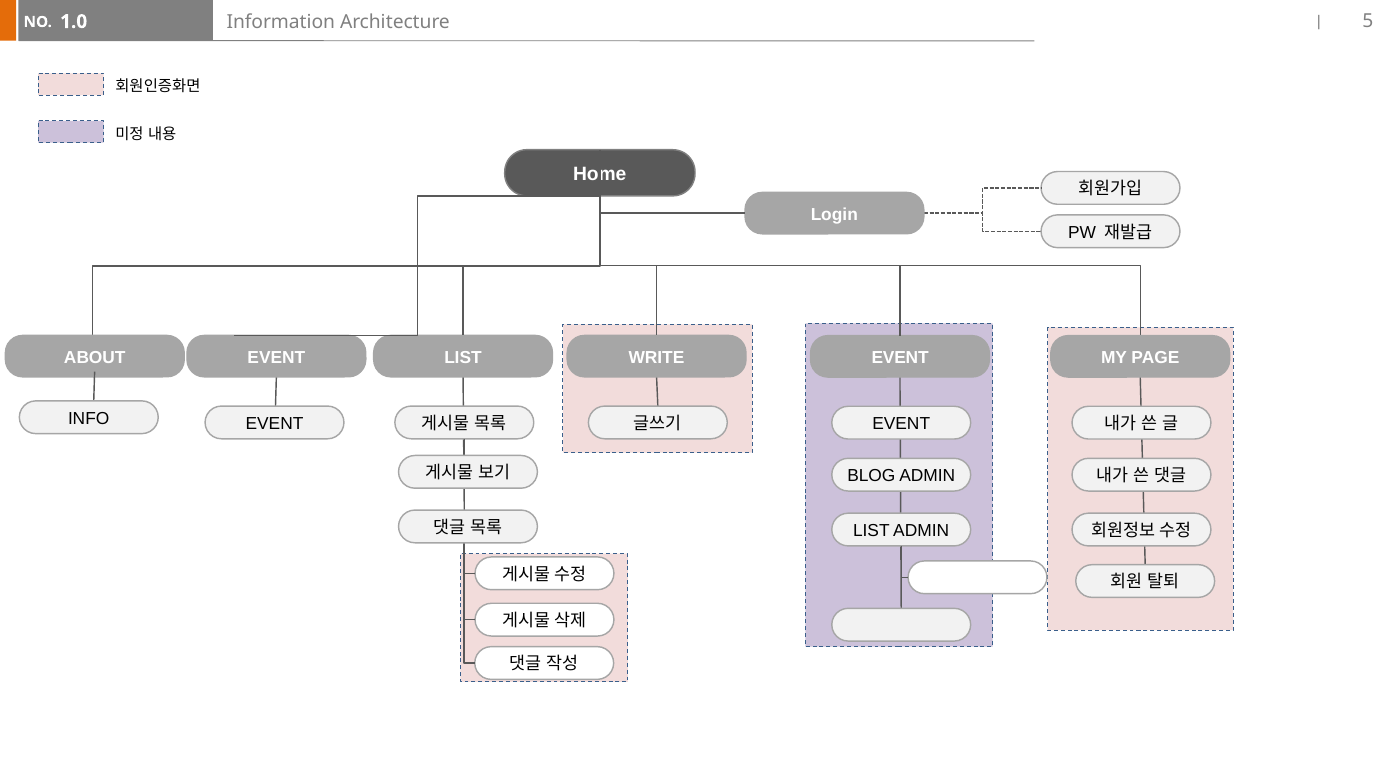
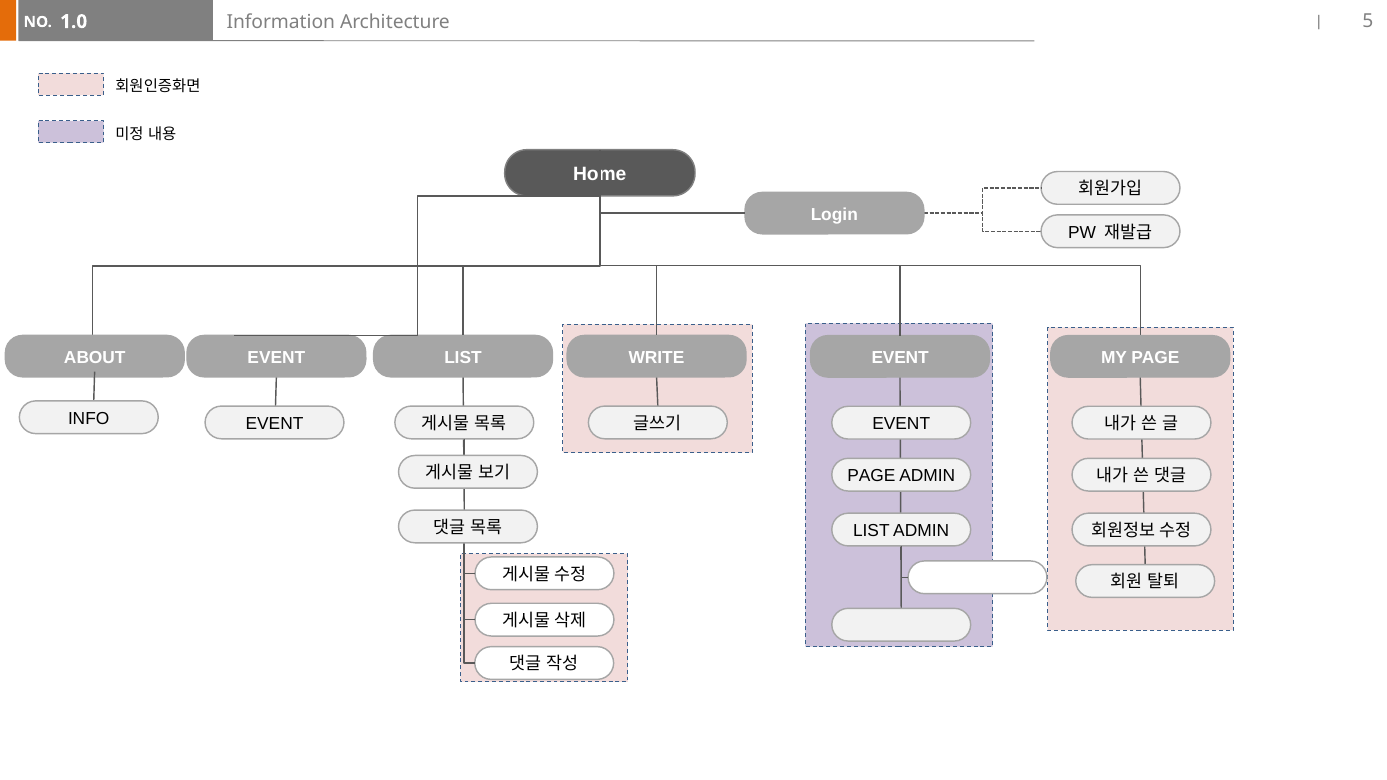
BLOG: BLOG -> PAGE (871, 476)
